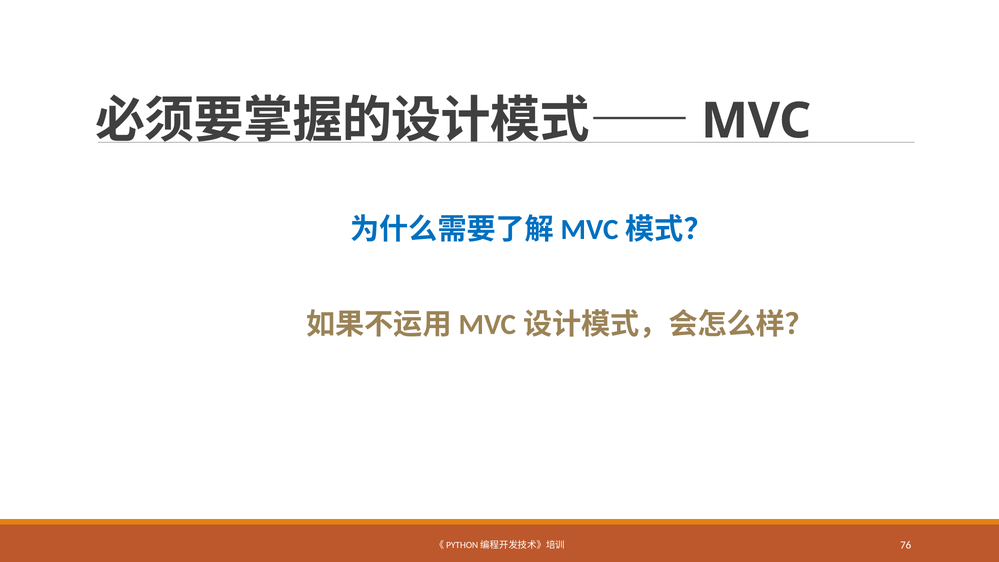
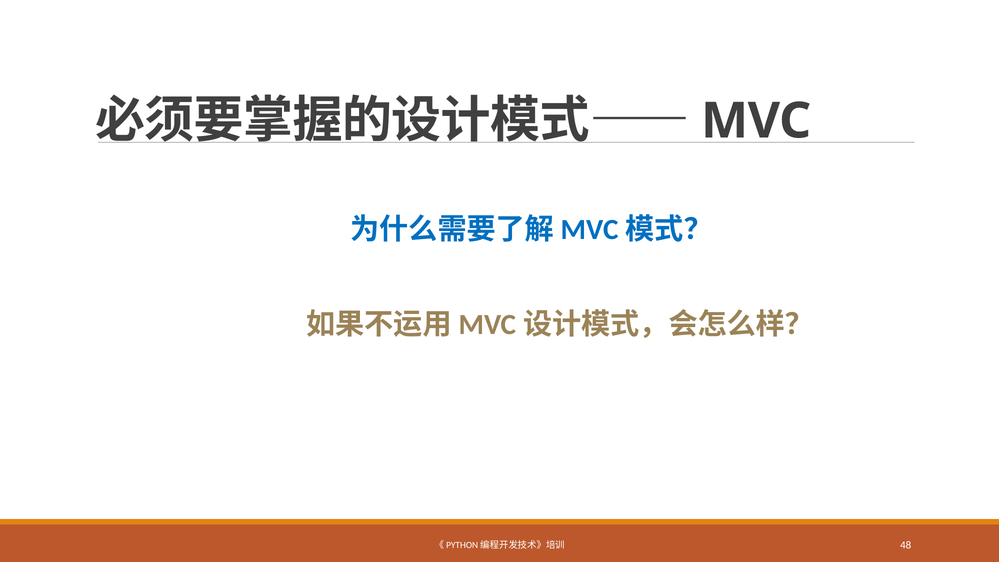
76: 76 -> 48 (906, 545)
